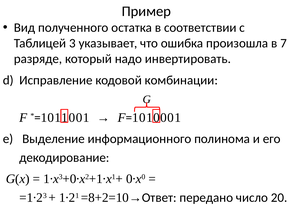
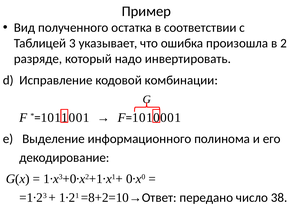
7: 7 -> 2 (284, 43)
20: 20 -> 38 (279, 198)
